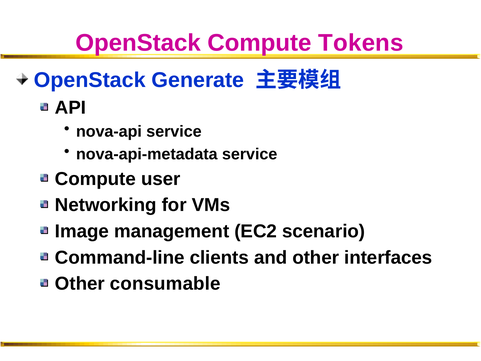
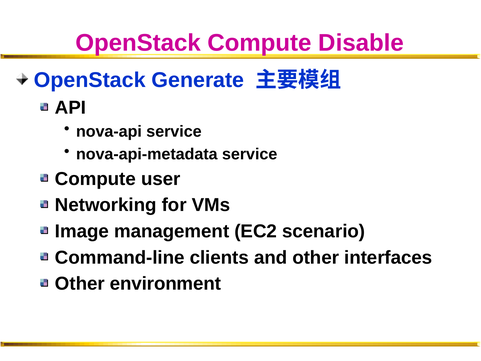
Tokens: Tokens -> Disable (361, 43)
consumable: consumable -> environment (165, 284)
